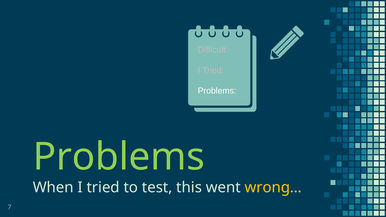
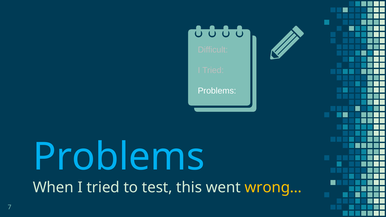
Problems colour: light green -> light blue (119, 157)
